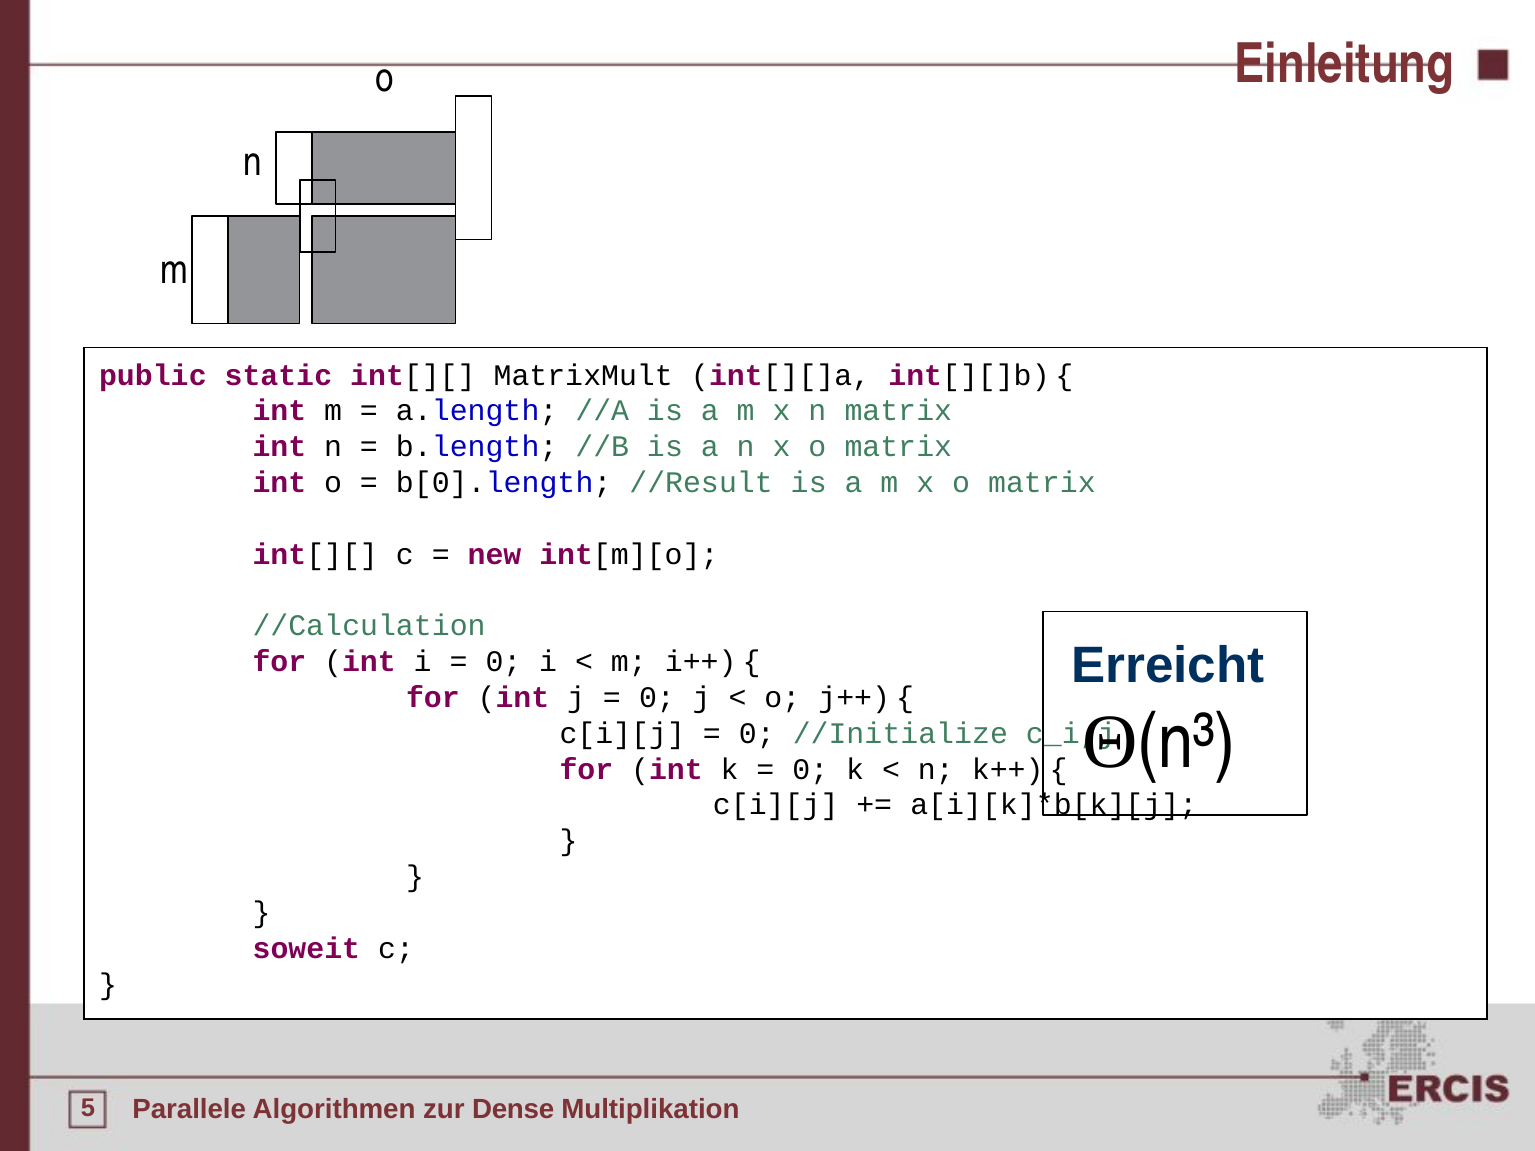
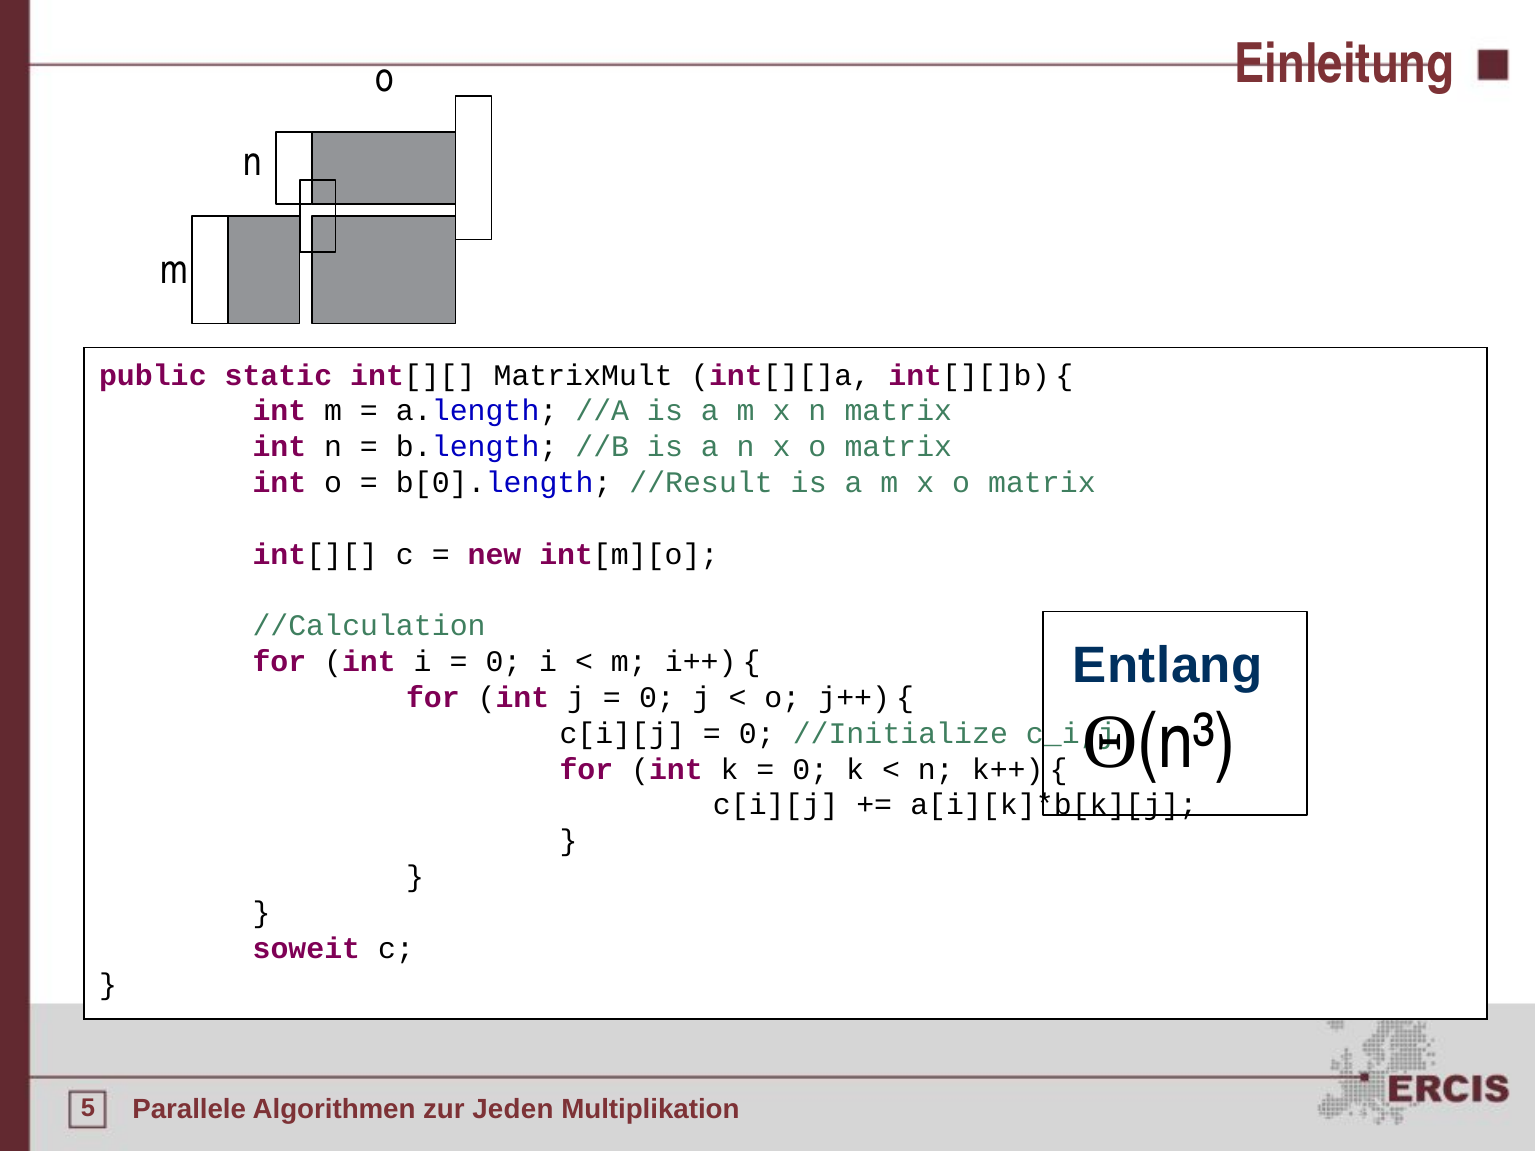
Erreicht: Erreicht -> Entlang (1168, 665)
Dense: Dense -> Jeden (513, 1110)
